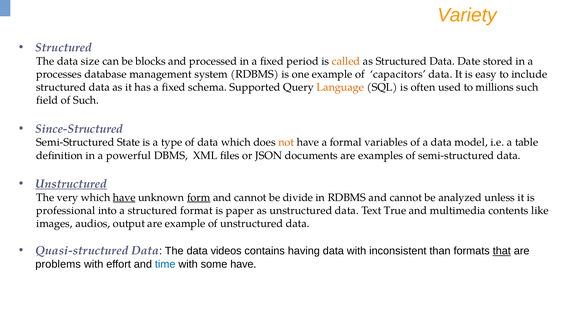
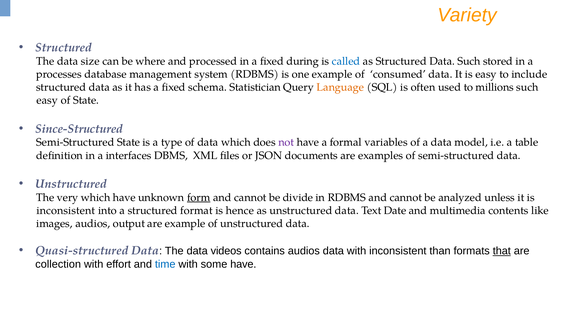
blocks: blocks -> where (151, 61)
period: period -> during (303, 61)
called colour: orange -> blue (346, 61)
Data Date: Date -> Such (469, 61)
capacitors: capacitors -> consumed (398, 74)
Supported: Supported -> Statistician (255, 87)
field: field -> easy (47, 100)
of Such: Such -> State (86, 100)
not colour: orange -> purple (286, 142)
powerful: powerful -> interfaces (129, 155)
Unstructured underline: present -> none (71, 184)
have underline: present -> none (124, 197)
professional: professional -> inconsistent (66, 210)
paper: paper -> hence (240, 210)
True: True -> Date (395, 210)
contains having: having -> audios (304, 251)
problems: problems -> collection (58, 264)
